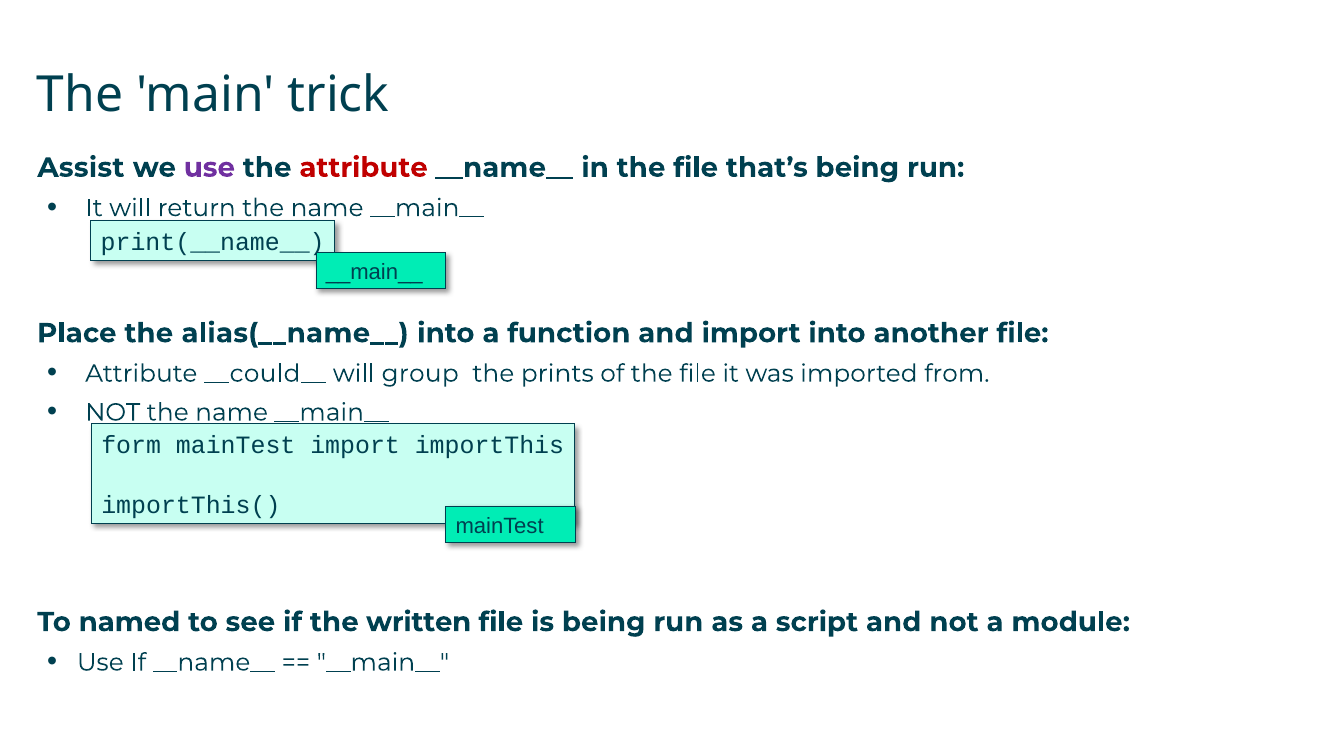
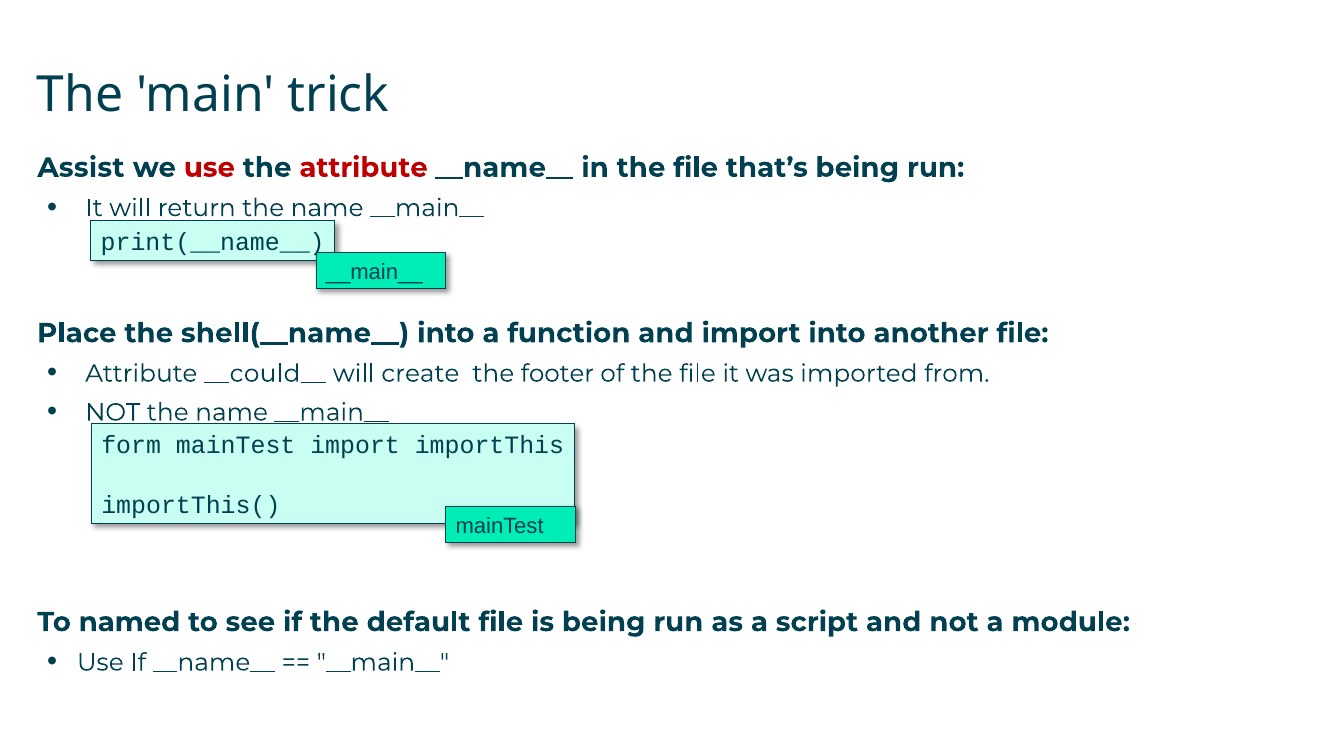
use colour: purple -> red (209, 168)
alias(__name__: alias(__name__ -> shell(__name__ (295, 333)
group: group -> create (420, 373)
prints: prints -> footer (557, 373)
written: written -> default (419, 622)
